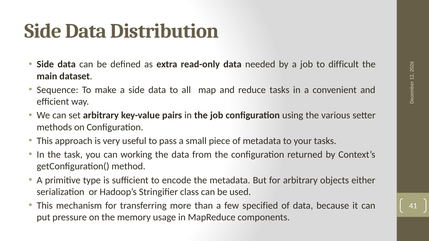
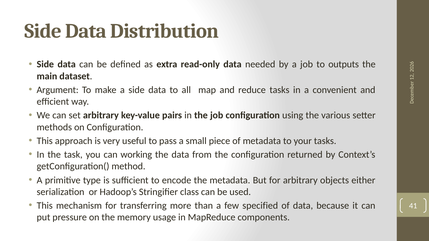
difficult: difficult -> outputs (344, 64)
Sequence: Sequence -> Argument (58, 90)
